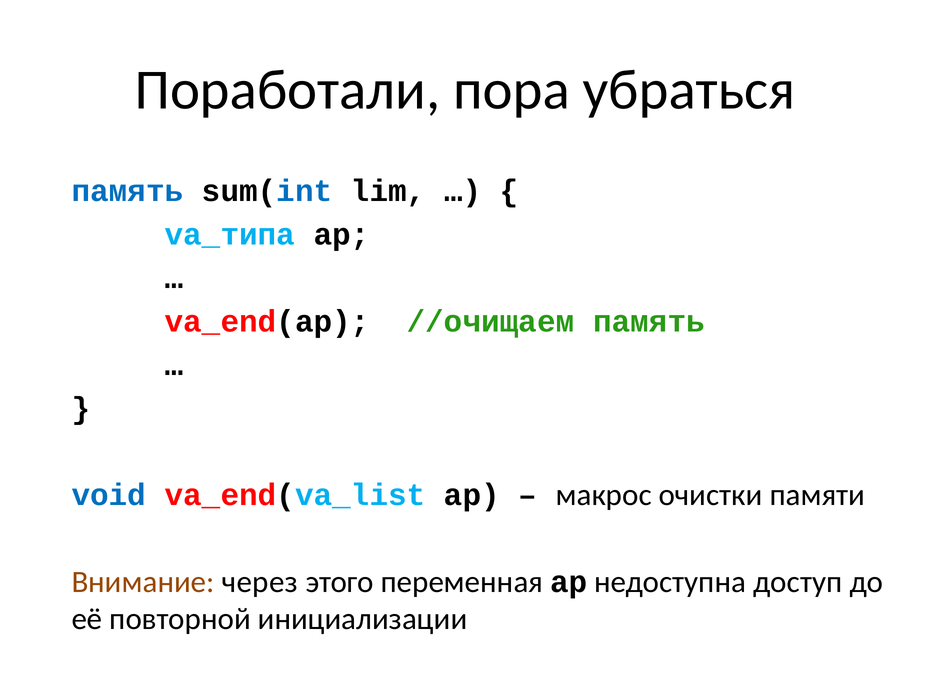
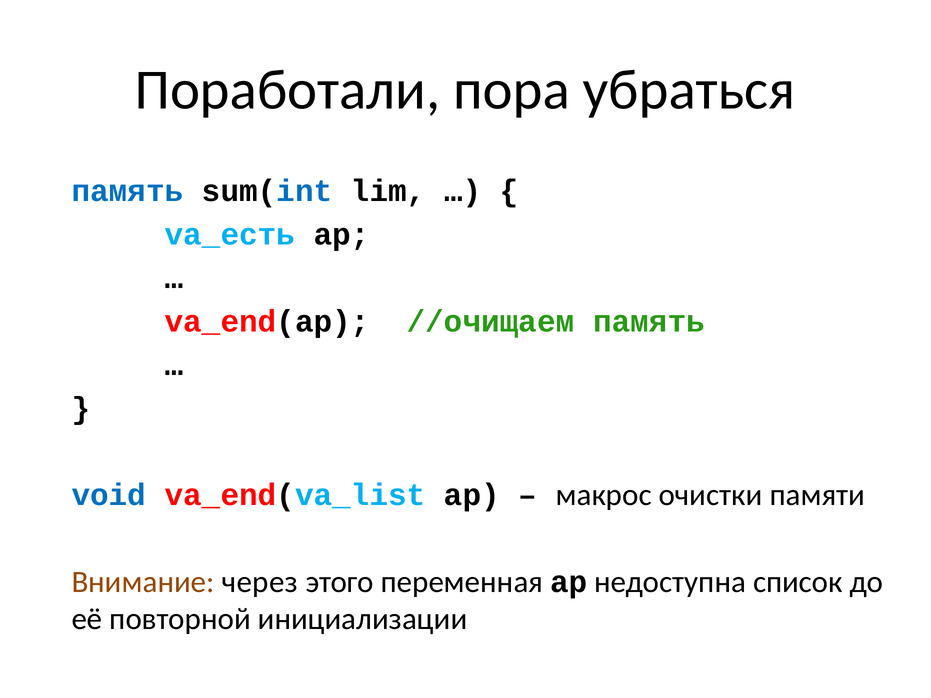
va_типа: va_типа -> va_есть (230, 235)
доступ: доступ -> список (798, 582)
